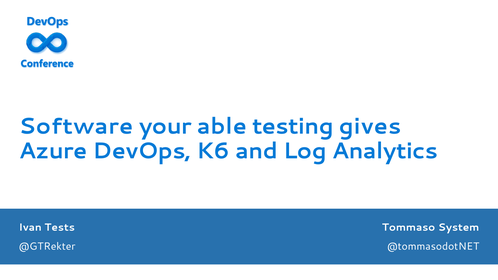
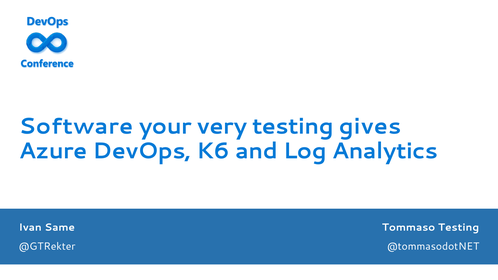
able: able -> very (222, 126)
Tests: Tests -> Same (60, 228)
Tommaso System: System -> Testing (459, 228)
